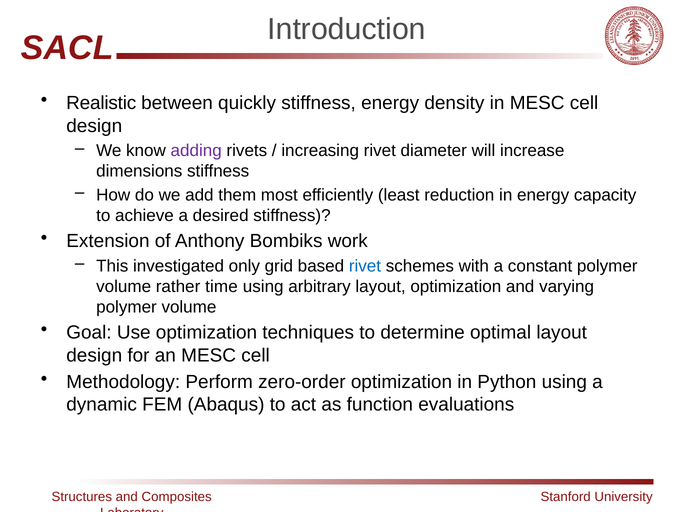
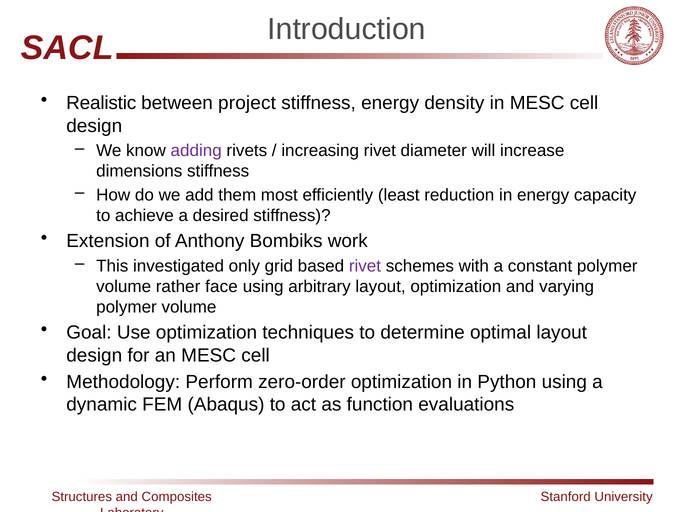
quickly: quickly -> project (247, 103)
rivet colour: blue -> purple (365, 266)
time: time -> face (221, 286)
